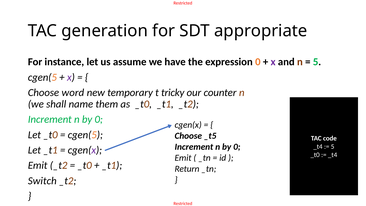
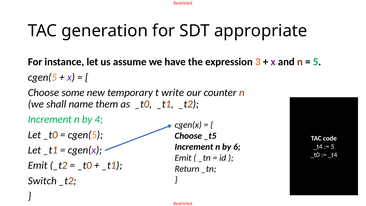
expression 0: 0 -> 3 (258, 62)
word: word -> some (73, 93)
tricky: tricky -> write (173, 93)
0: 0 -> 4 (99, 119)
0: 0 -> 6 (237, 147)
